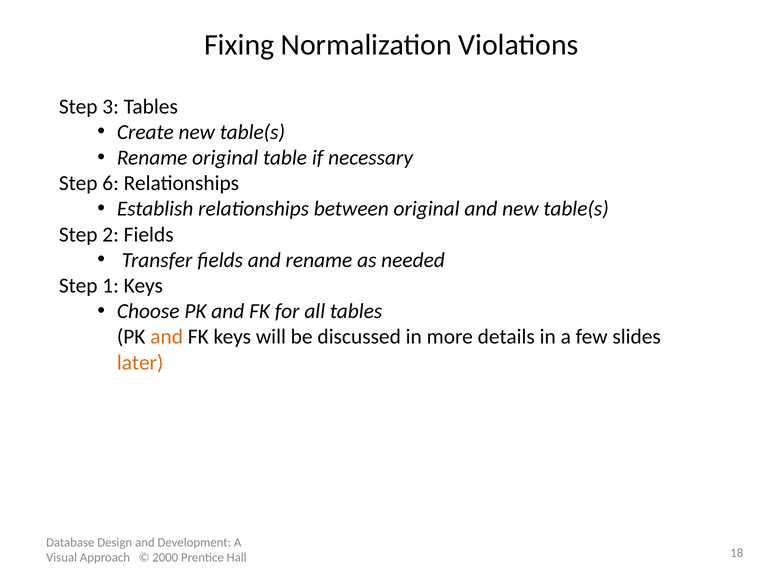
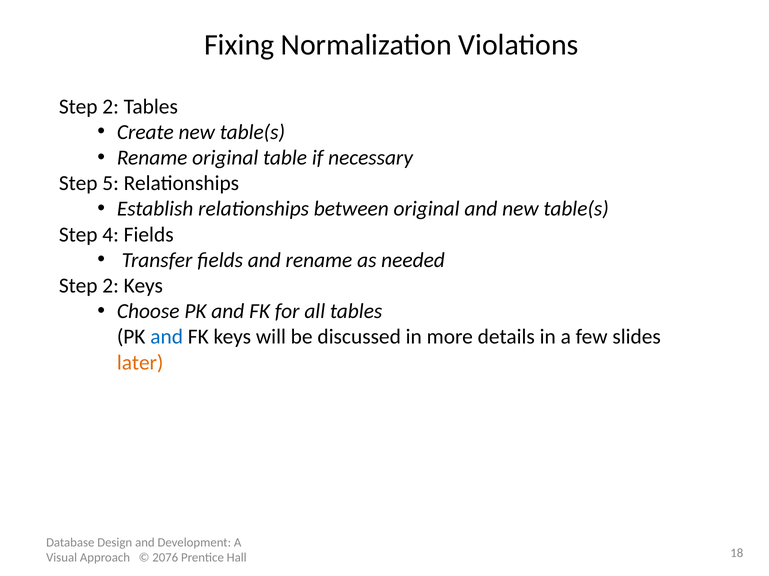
3: 3 -> 2 (111, 107)
6: 6 -> 5 (111, 184)
2: 2 -> 4 (111, 235)
1: 1 -> 2 (111, 286)
and colour: orange -> blue (167, 337)
2000: 2000 -> 2076 (165, 558)
